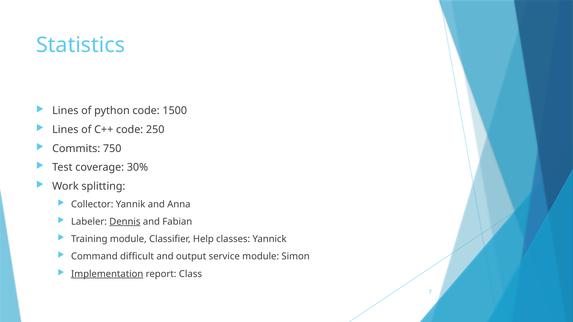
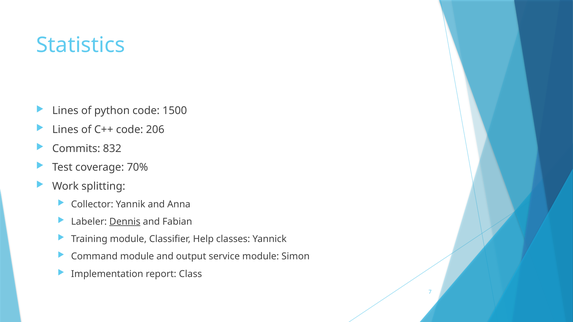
250: 250 -> 206 (155, 130)
750: 750 -> 832 (112, 149)
30%: 30% -> 70% (137, 167)
Command difficult: difficult -> module (137, 257)
Implementation underline: present -> none (107, 274)
